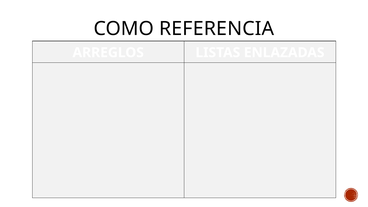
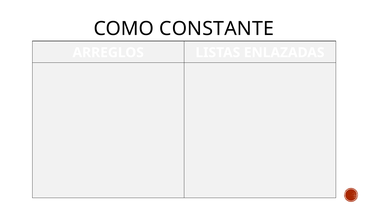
REFERENCIA: REFERENCIA -> CONSTANTE (217, 29)
